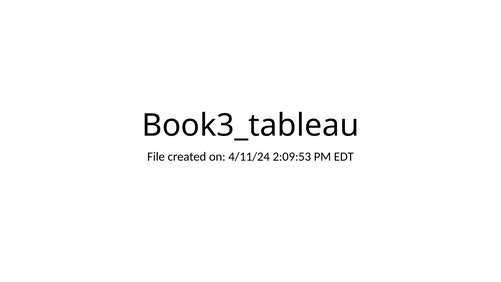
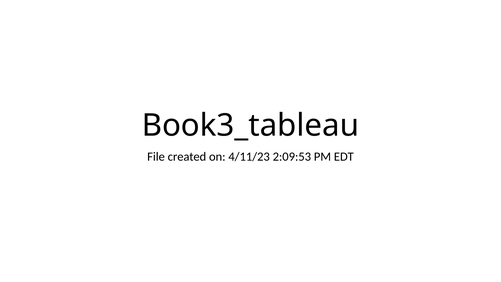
4/11/24: 4/11/24 -> 4/11/23 (249, 157)
